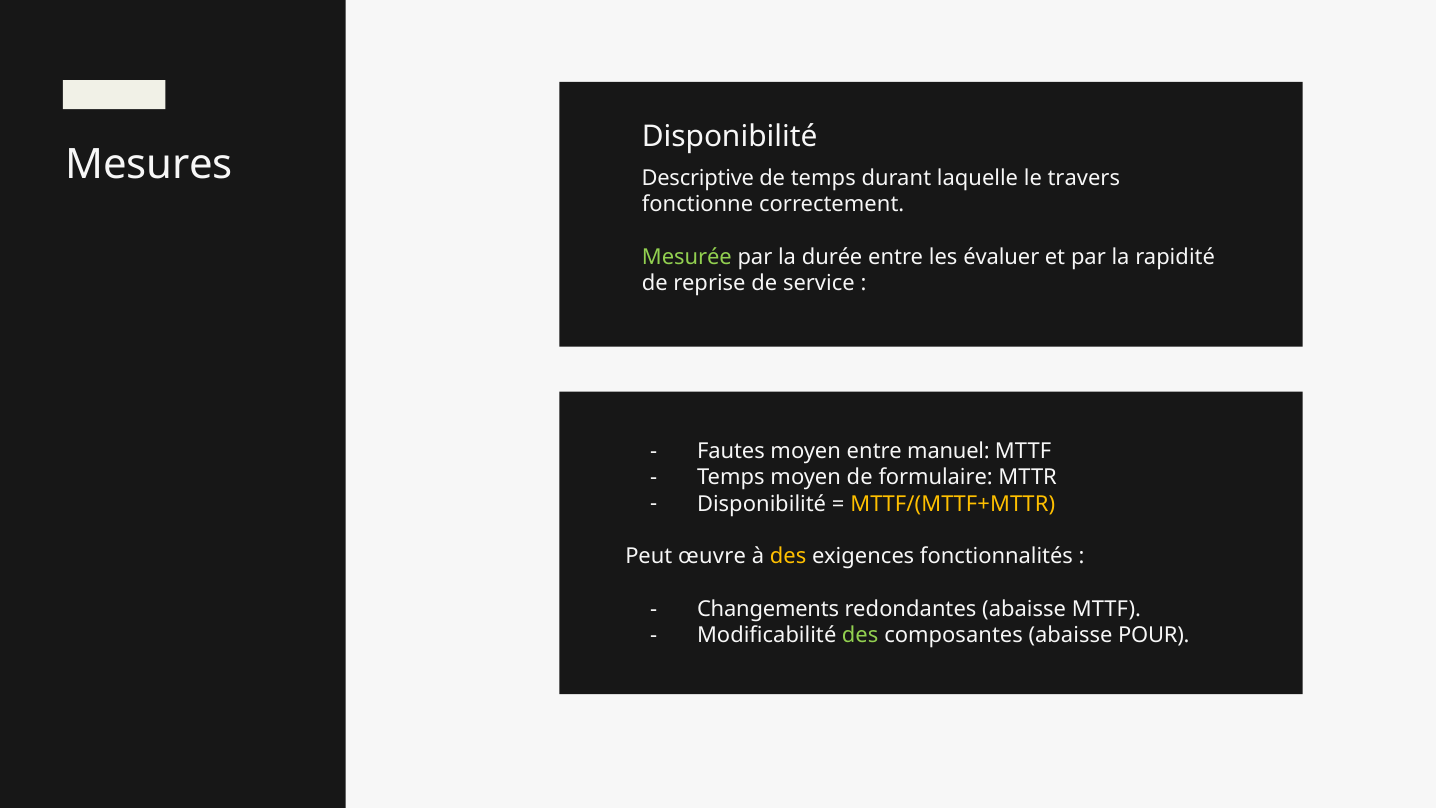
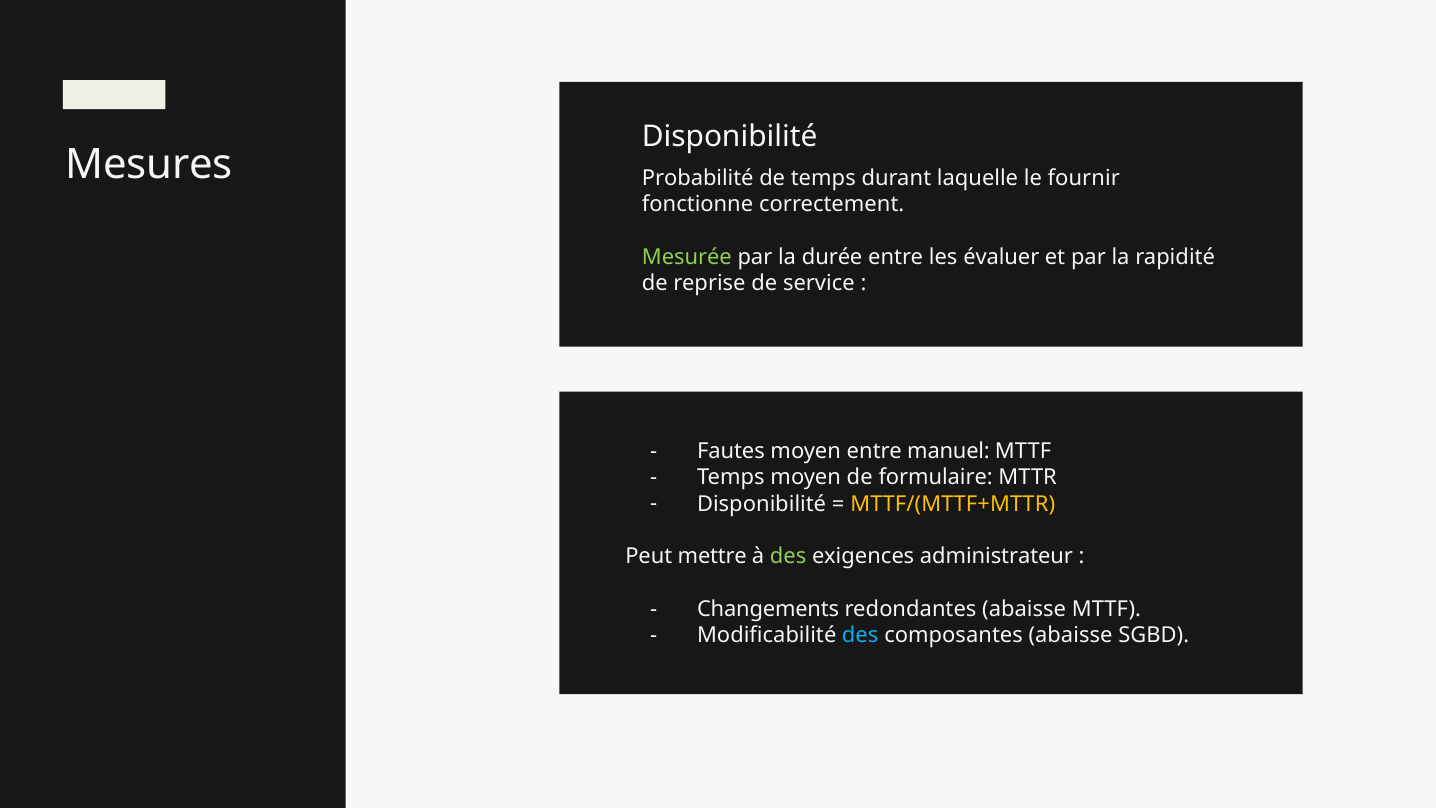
Descriptive: Descriptive -> Probabilité (698, 178)
travers: travers -> fournir (1084, 178)
œuvre: œuvre -> mettre (712, 556)
des colour: yellow -> light green (788, 556)
fonctionnalités: fonctionnalités -> administrateur (996, 556)
des colour: light green -> light blue (860, 635)
POUR: POUR -> SGBD (1154, 635)
